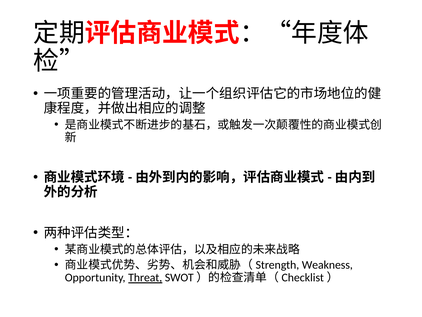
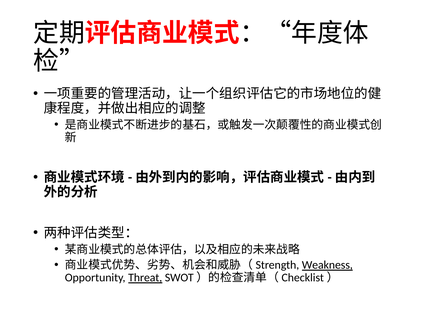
Weakness underline: none -> present (327, 265)
